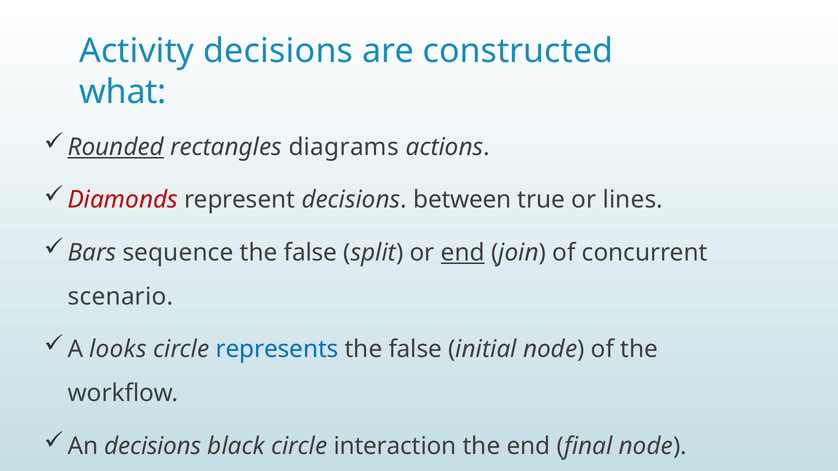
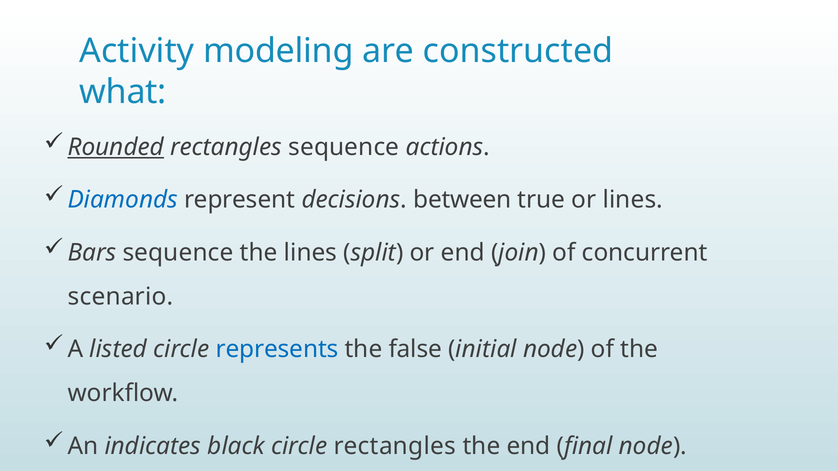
Activity decisions: decisions -> modeling (278, 51)
rectangles diagrams: diagrams -> sequence (344, 147)
Diamonds colour: red -> blue (123, 200)
false: false -> lines (311, 253)
end underline: present -> none (463, 253)
looks: looks -> listed (118, 350)
An decisions: decisions -> indicates (153, 446)
circle interaction: interaction -> rectangles (395, 446)
